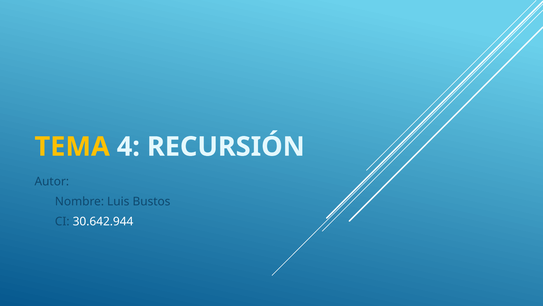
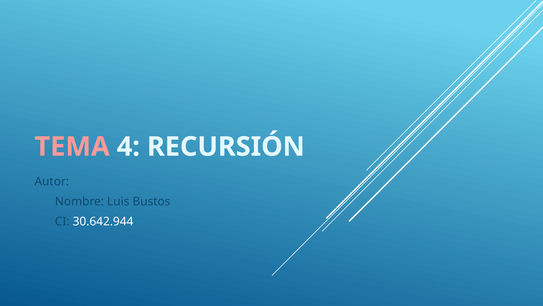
TEMA colour: yellow -> pink (72, 146)
